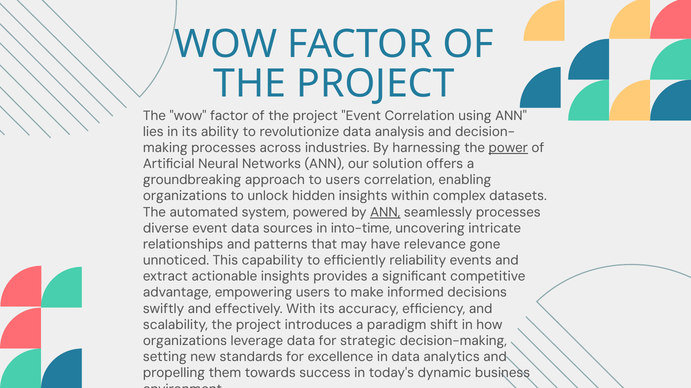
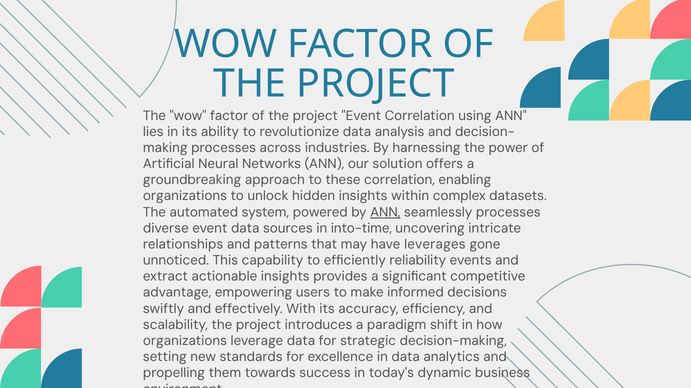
power underline: present -> none (508, 148)
to users: users -> these (343, 180)
relevance: relevance -> leverages (435, 245)
